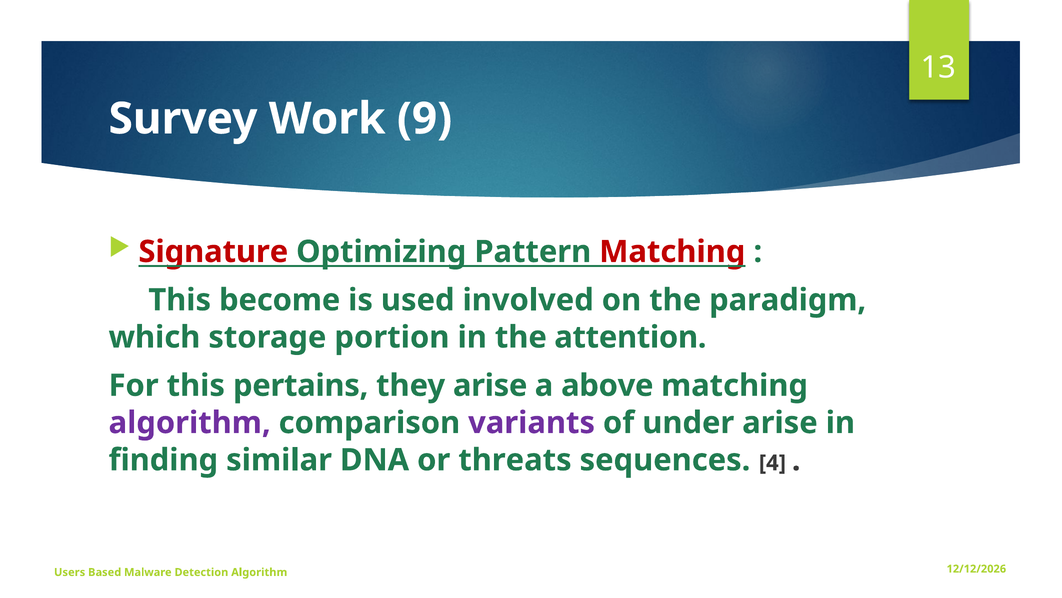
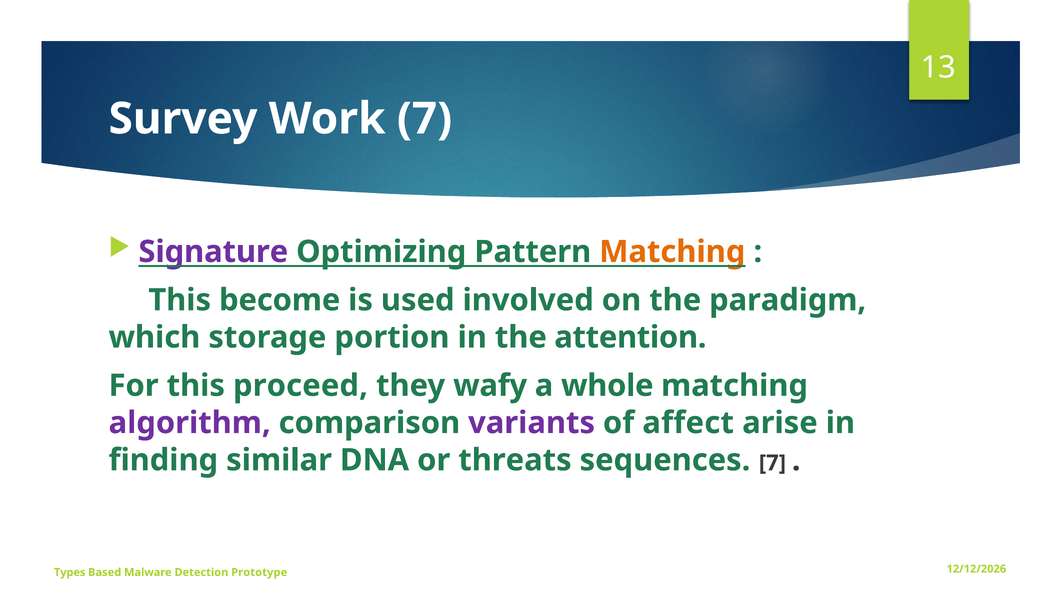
Work 9: 9 -> 7 (425, 119)
Signature colour: red -> purple (213, 252)
Matching colour: red -> orange (672, 252)
pertains: pertains -> proceed (300, 385)
they arise: arise -> wafy (490, 385)
above: above -> whole (607, 385)
under: under -> affect (688, 422)
sequences 4: 4 -> 7 (772, 463)
Users: Users -> Types (70, 572)
Detection Algorithm: Algorithm -> Prototype (259, 572)
